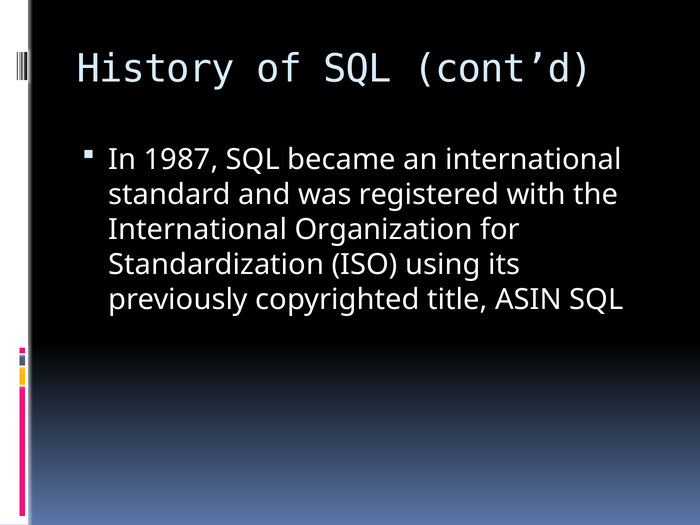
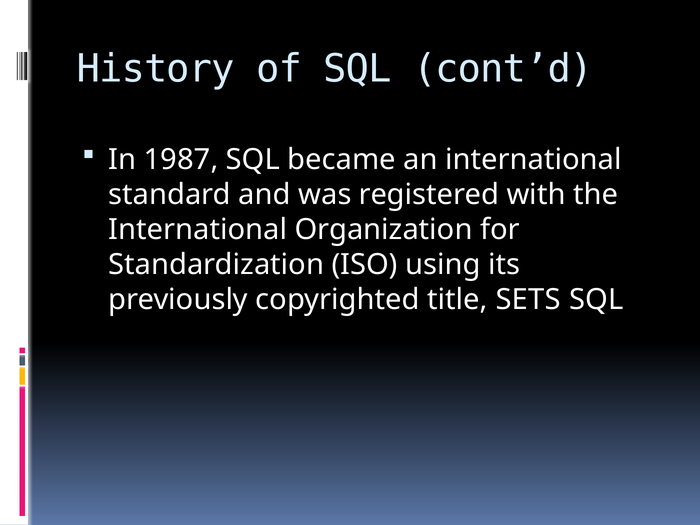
ASIN: ASIN -> SETS (528, 300)
